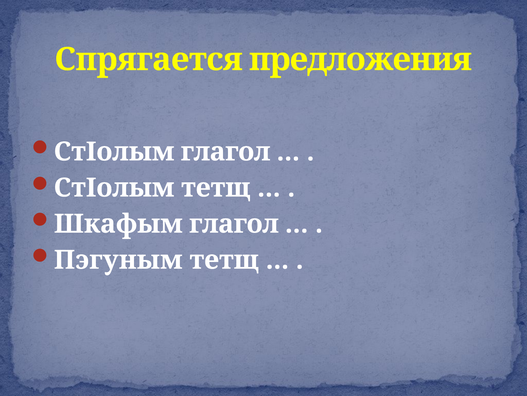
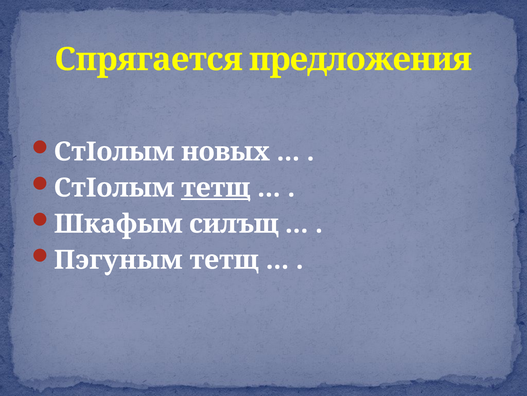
СтIолым глагол: глагол -> новых (226, 151)
тетщ underline: none -> present (216, 187)
Шкафым глагол: глагол -> силъщ (234, 224)
